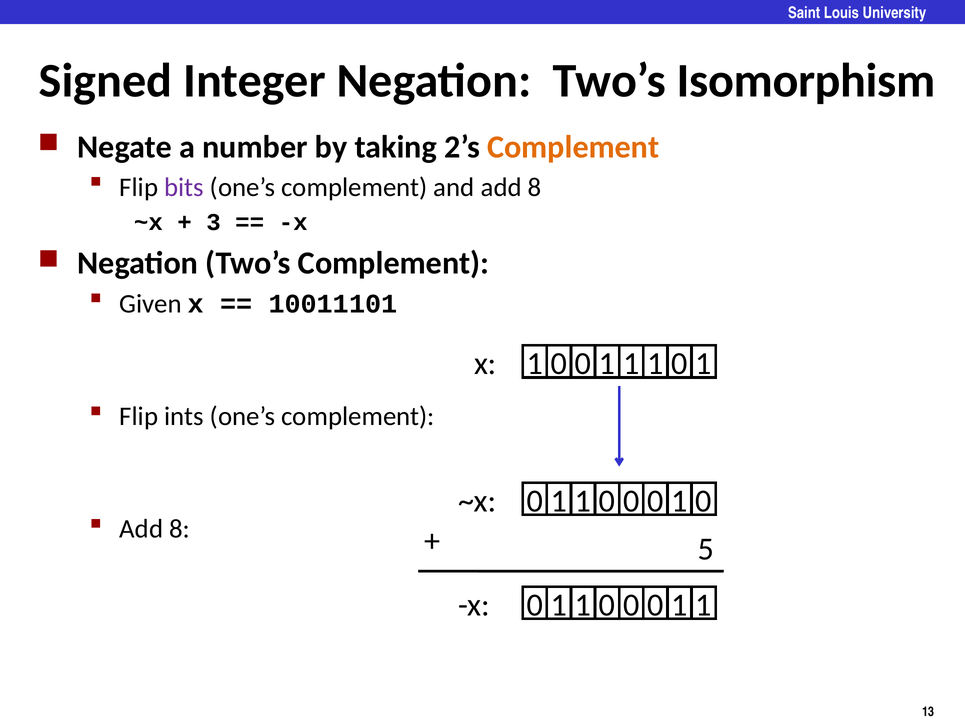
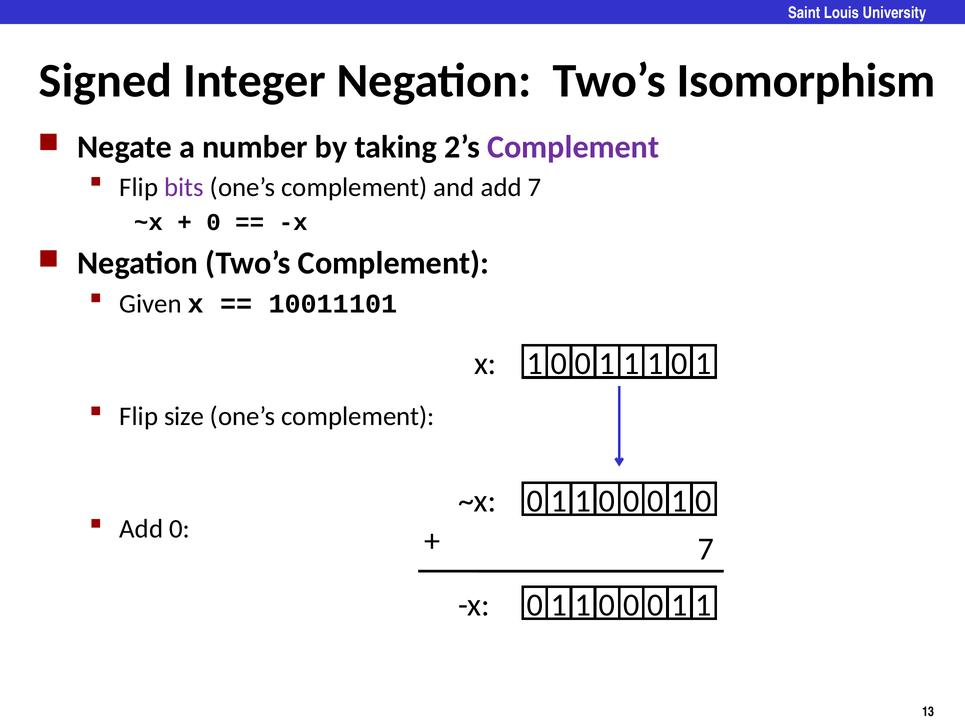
Complement colour: orange -> purple (573, 147)
and add 8: 8 -> 7 (535, 187)
3: 3 -> 0 (214, 222)
ints: ints -> size (184, 416)
8: 8 -> 0 (180, 529)
5: 5 -> 7 (706, 549)
